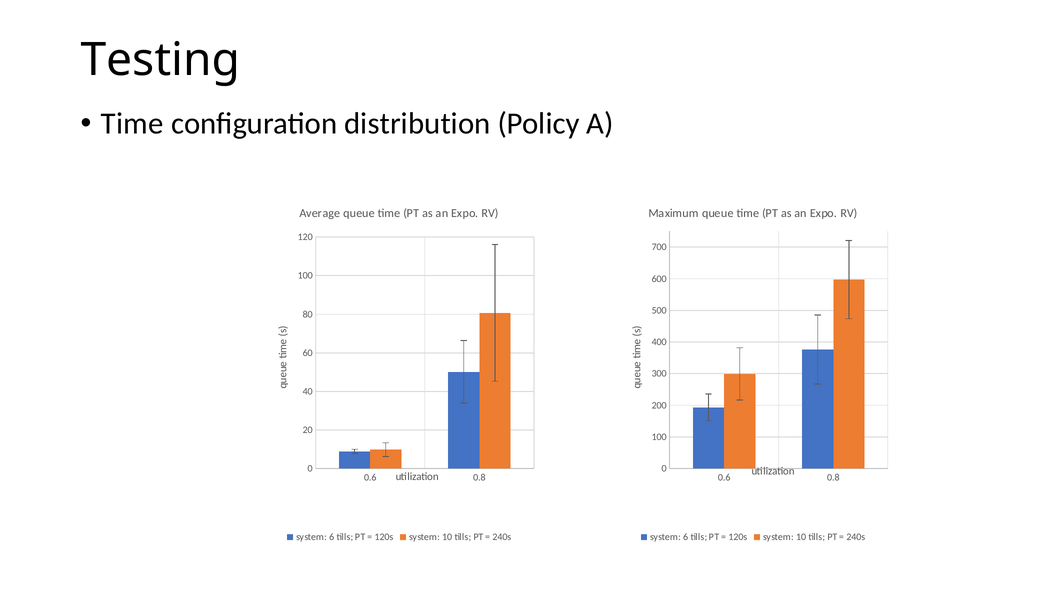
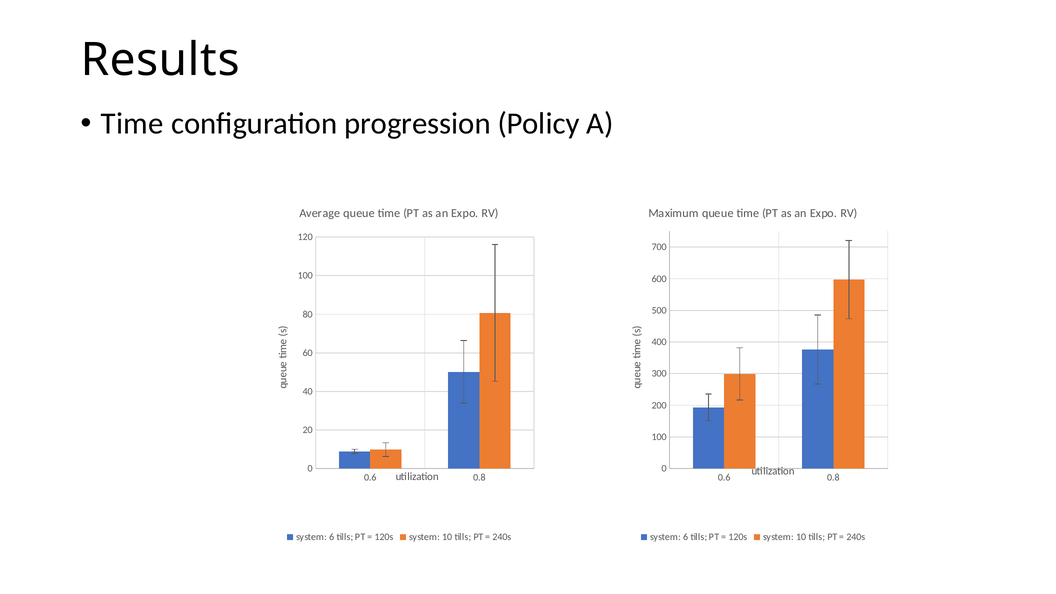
Testing: Testing -> Results (160, 60)
distribution: distribution -> progression (417, 124)
